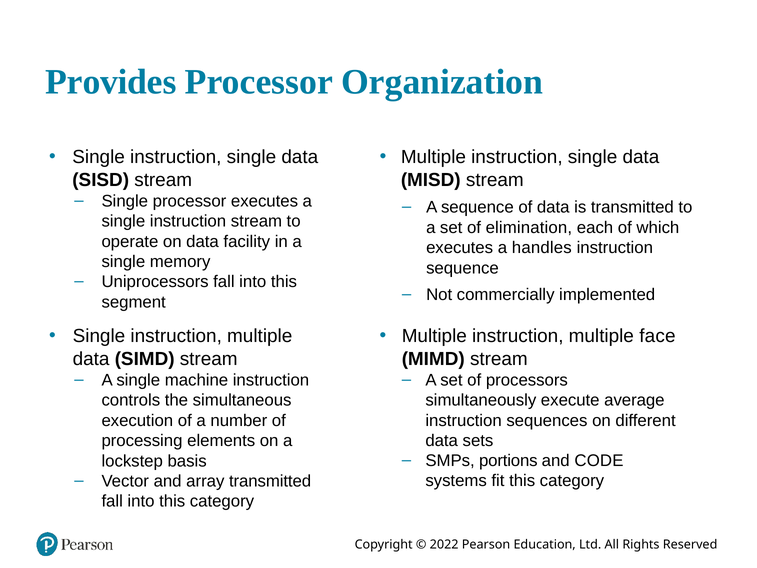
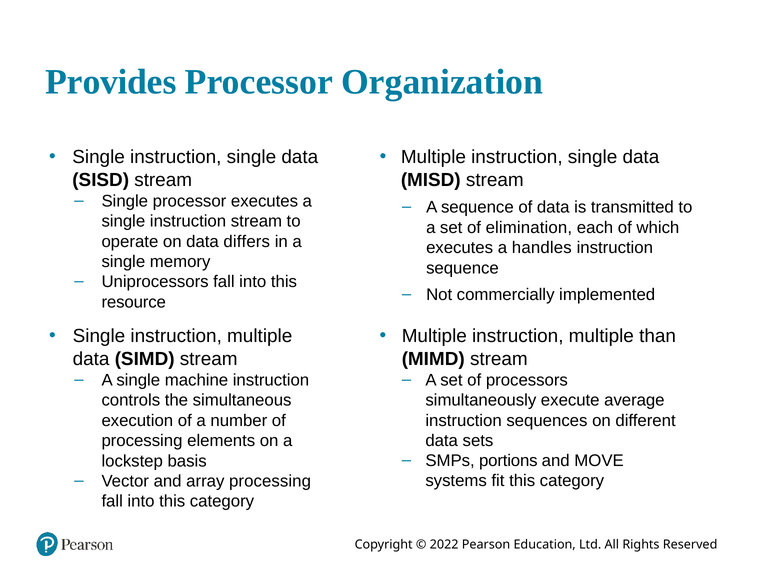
facility: facility -> differs (247, 241)
segment: segment -> resource (134, 302)
face: face -> than (658, 336)
CODE: CODE -> MOVE (599, 461)
array transmitted: transmitted -> processing (270, 481)
